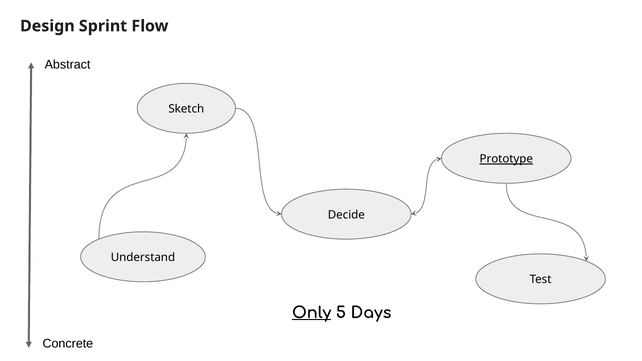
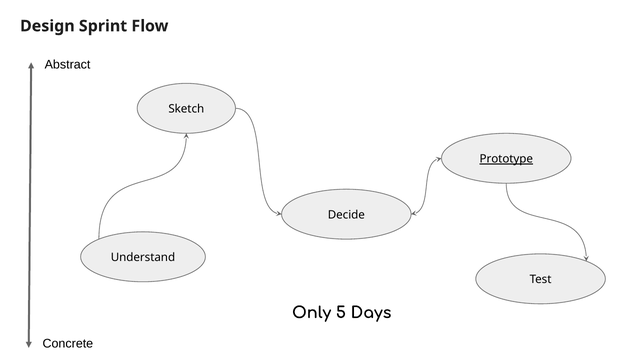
Only underline: present -> none (312, 313)
